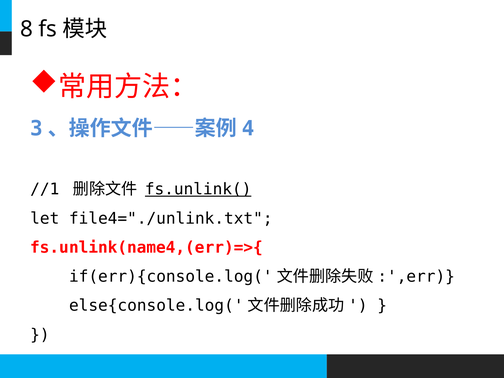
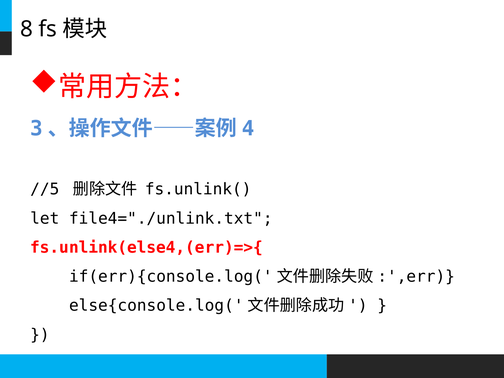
//1: //1 -> //5 (45, 189)
fs.unlink( underline: present -> none (198, 189)
fs.unlink(name4,(err)=>{: fs.unlink(name4,(err)=>{ -> fs.unlink(else4,(err)=>{ (147, 248)
